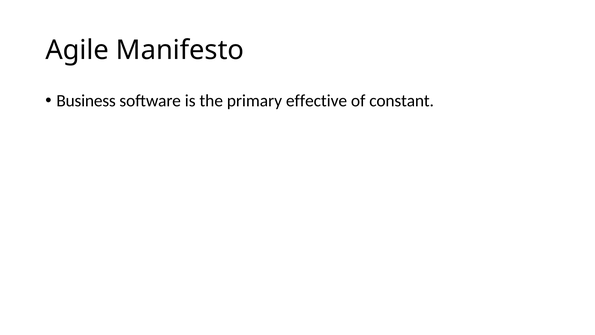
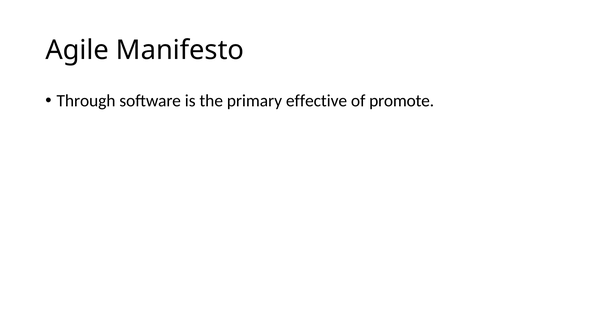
Business: Business -> Through (86, 101)
constant: constant -> promote (402, 101)
